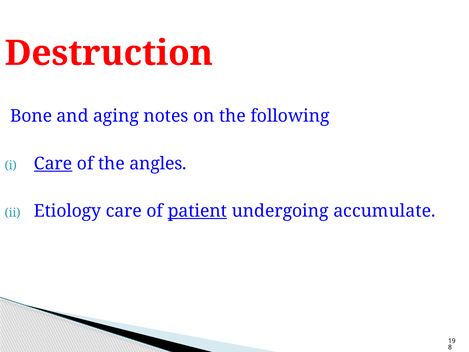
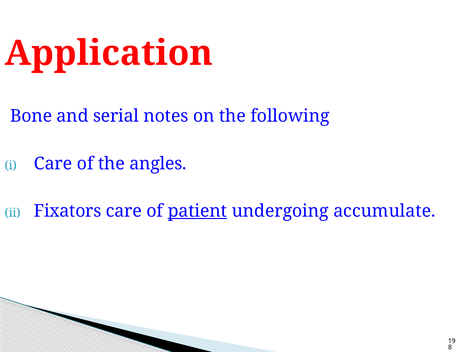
Destruction: Destruction -> Application (109, 53)
aging: aging -> serial (116, 116)
Care underline: present -> none (53, 163)
Etiology: Etiology -> Fixators (68, 211)
